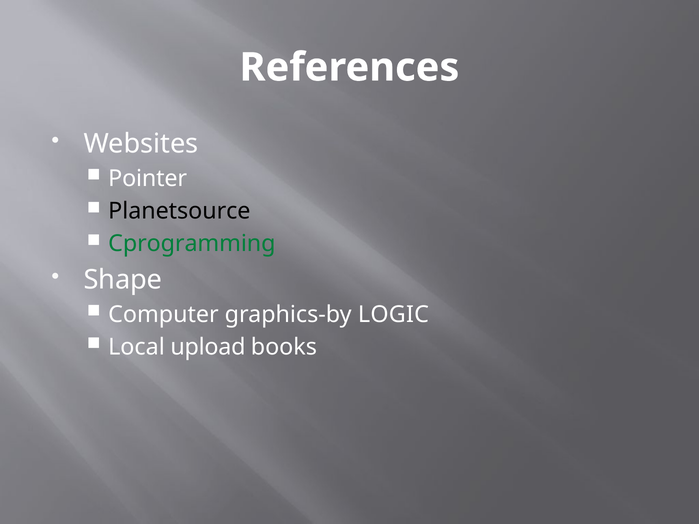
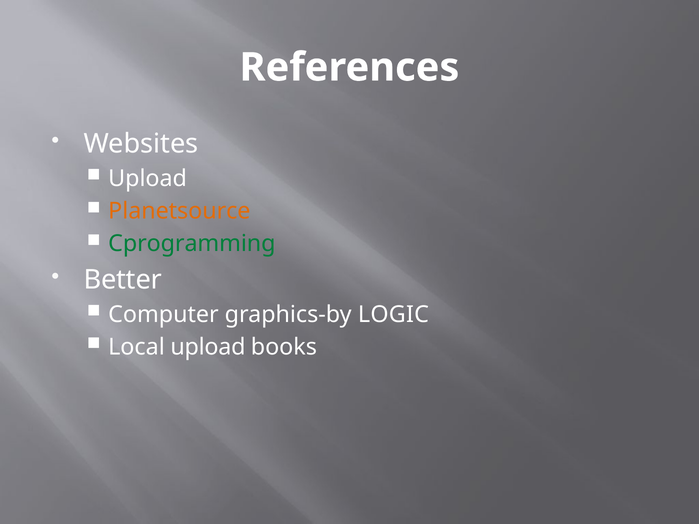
Pointer: Pointer -> Upload (148, 179)
Planetsource colour: black -> orange (179, 211)
Shape: Shape -> Better (123, 280)
